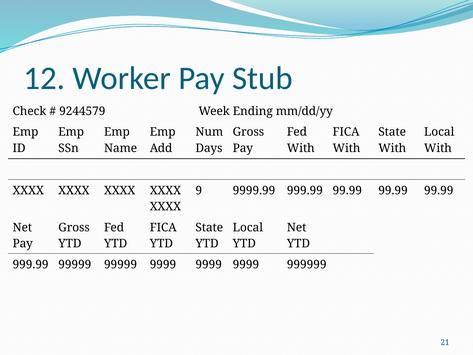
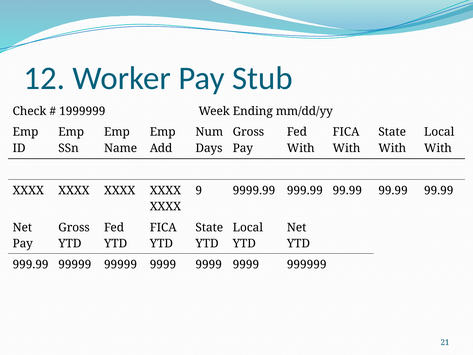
9244579: 9244579 -> 1999999 (82, 111)
